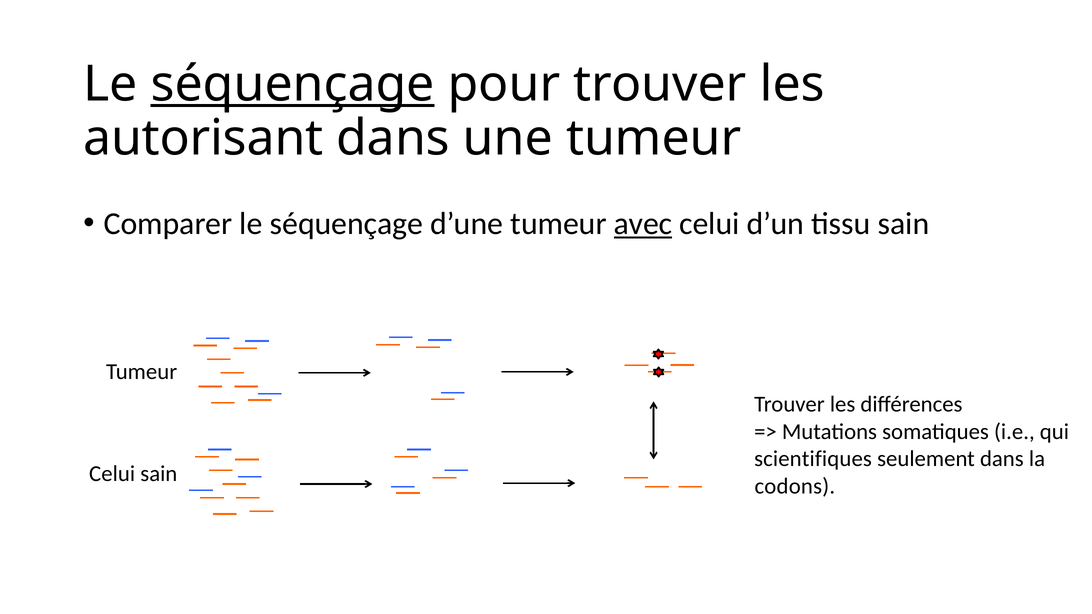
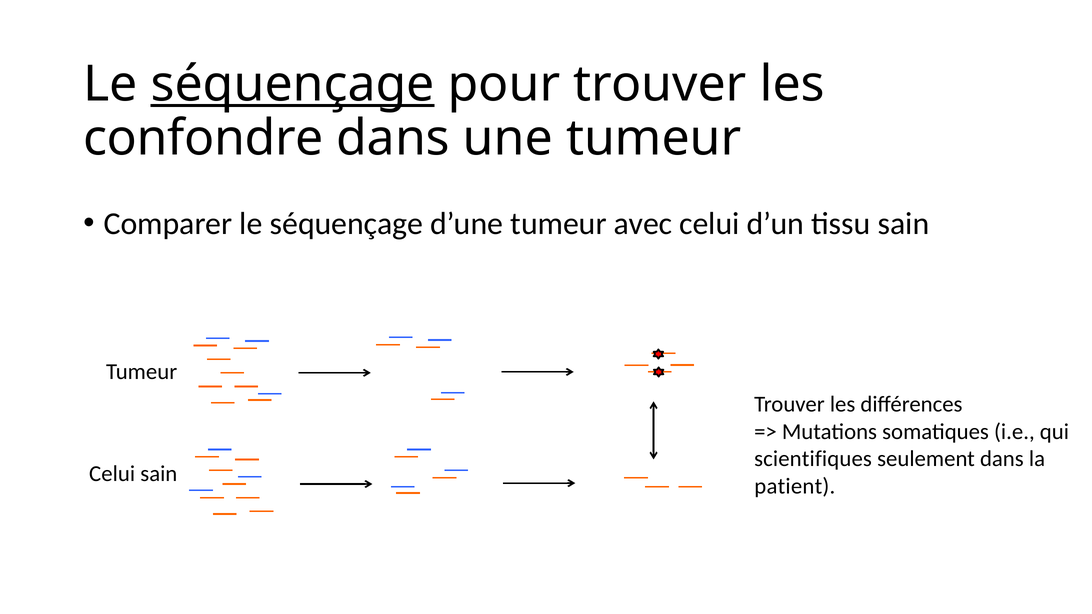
autorisant: autorisant -> confondre (203, 138)
avec underline: present -> none (643, 224)
codons: codons -> patient (795, 486)
